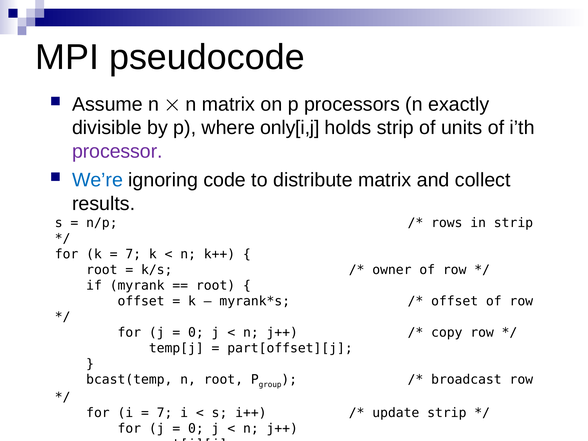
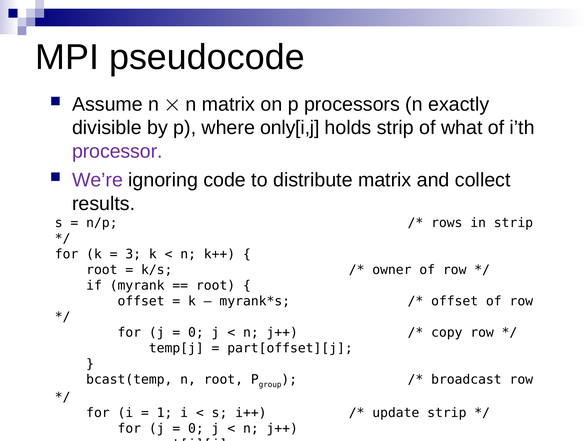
units: units -> what (462, 128)
We’re colour: blue -> purple (97, 180)
7: 7 -> 3 (133, 254)
7: 7 -> 1 (165, 413)
